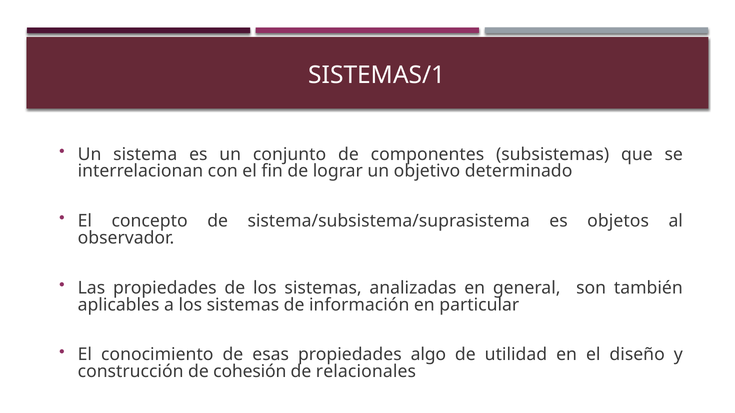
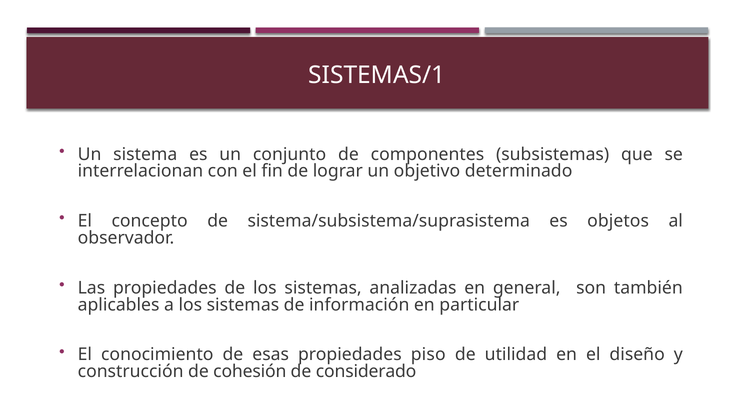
algo: algo -> piso (428, 355)
relacionales: relacionales -> considerado (366, 372)
